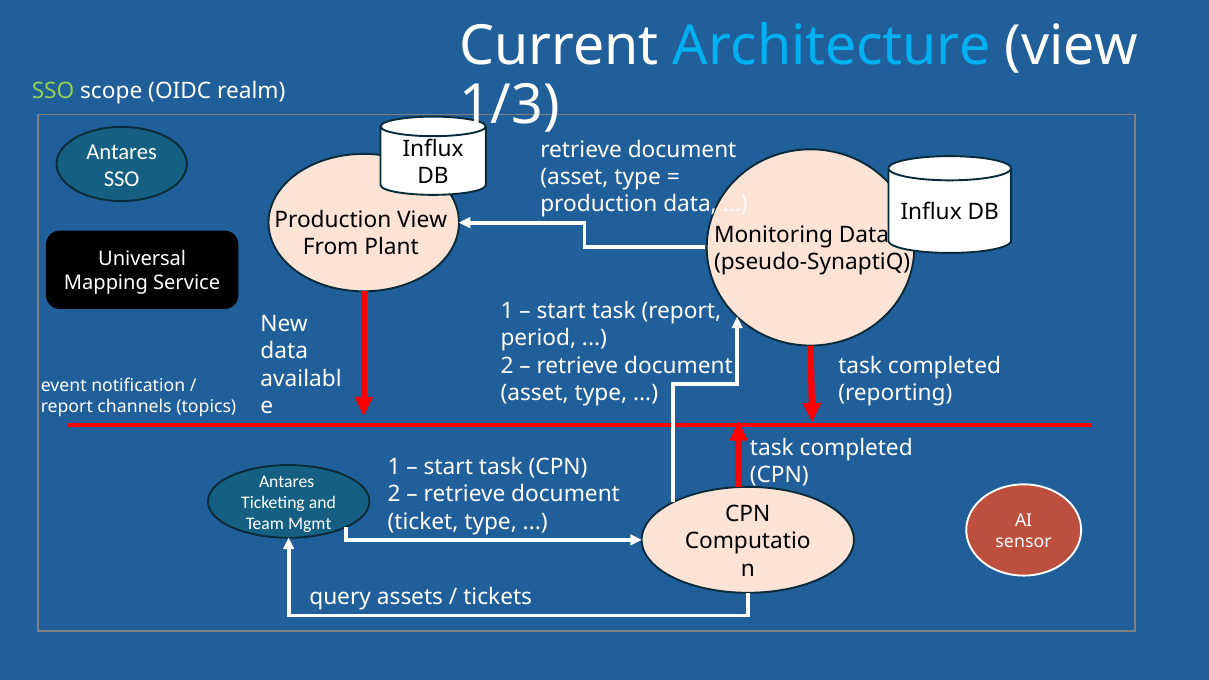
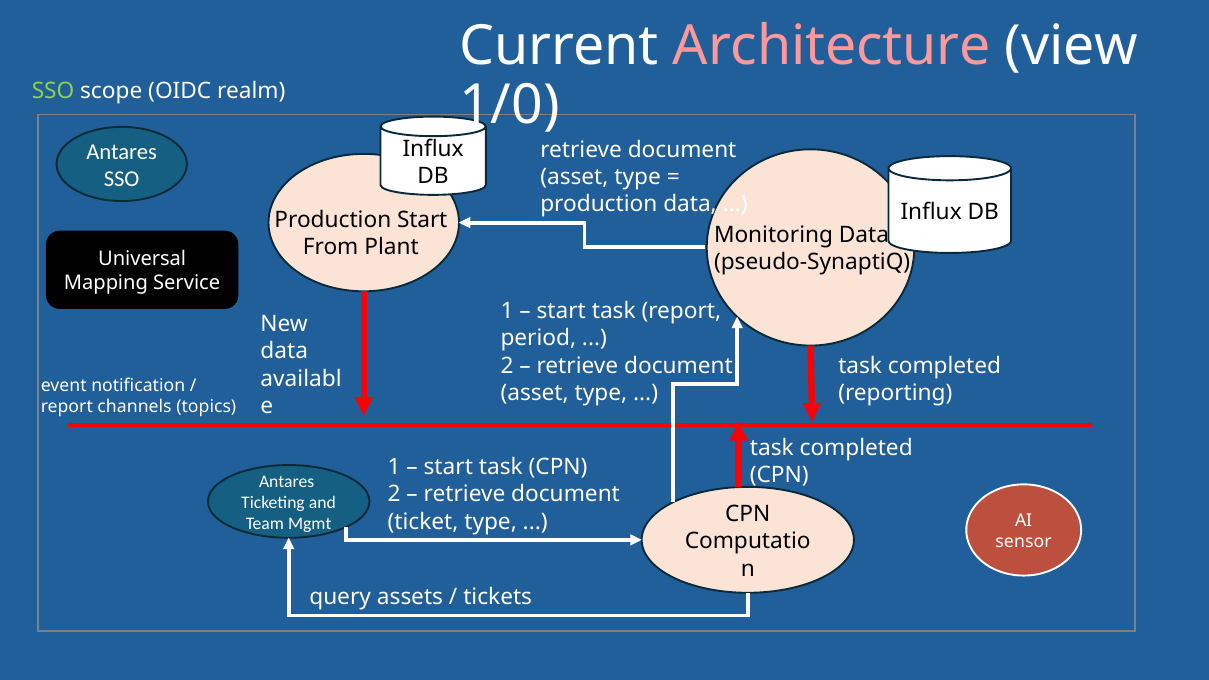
Architecture colour: light blue -> pink (832, 46)
1/3: 1/3 -> 1/0 (510, 106)
Production View: View -> Start (422, 220)
